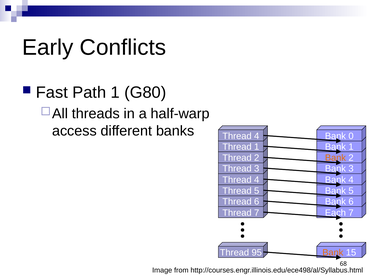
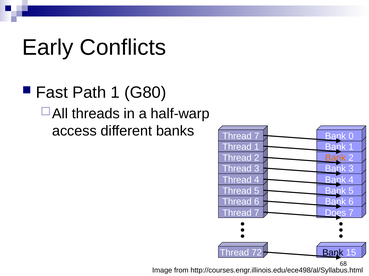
4: 4 -> 7 (257, 136)
Each: Each -> Does (335, 213)
95: 95 -> 72 (257, 253)
Bank colour: orange -> black (333, 253)
